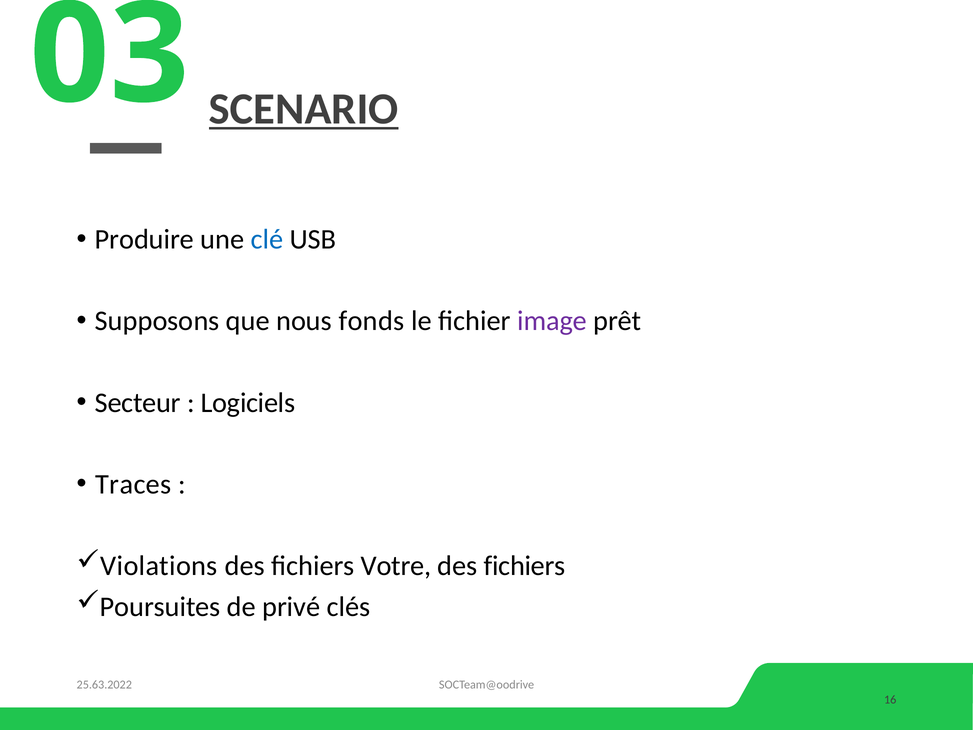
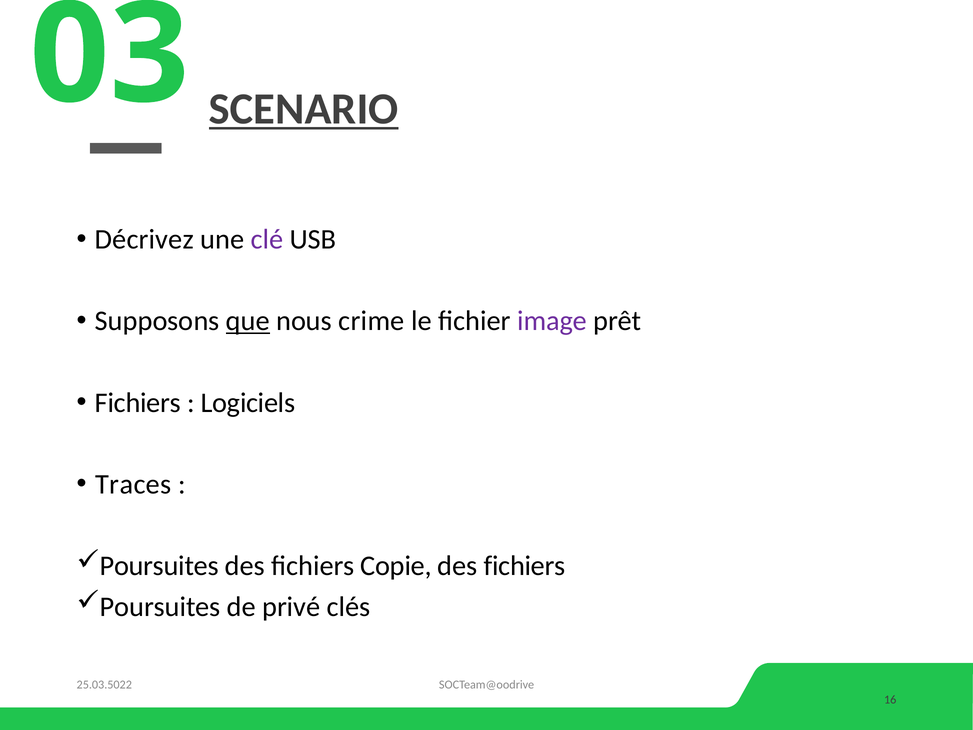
Produire: Produire -> Décrivez (144, 239)
clé colour: blue -> purple (267, 239)
que underline: none -> present (248, 321)
fonds: fonds -> crime (371, 321)
Secteur: Secteur -> Fichiers (138, 403)
Violations: Violations -> Poursuites (159, 566)
Votre: Votre -> Copie (396, 566)
25.63.2022: 25.63.2022 -> 25.03.5022 (104, 684)
